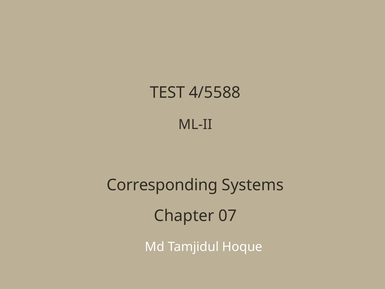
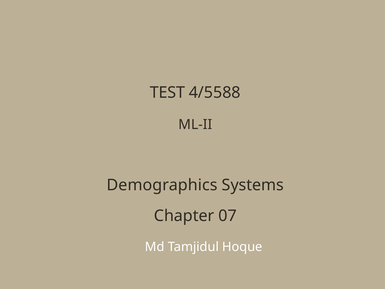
Corresponding: Corresponding -> Demographics (162, 185)
